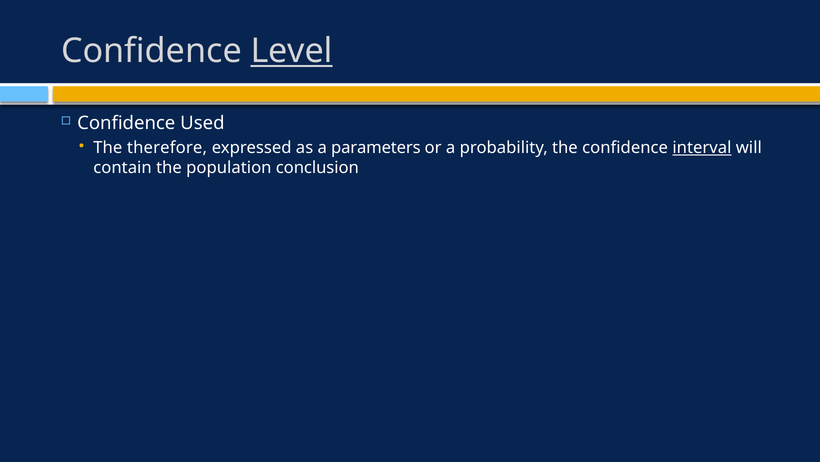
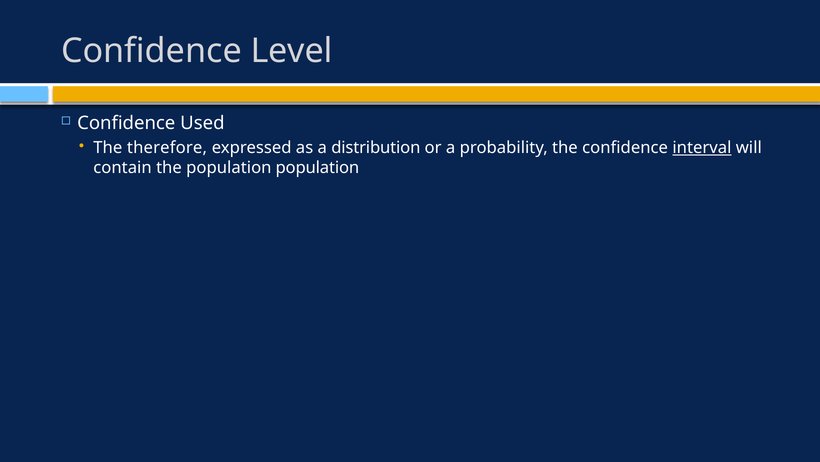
Level underline: present -> none (292, 51)
parameters: parameters -> distribution (376, 148)
population conclusion: conclusion -> population (317, 168)
